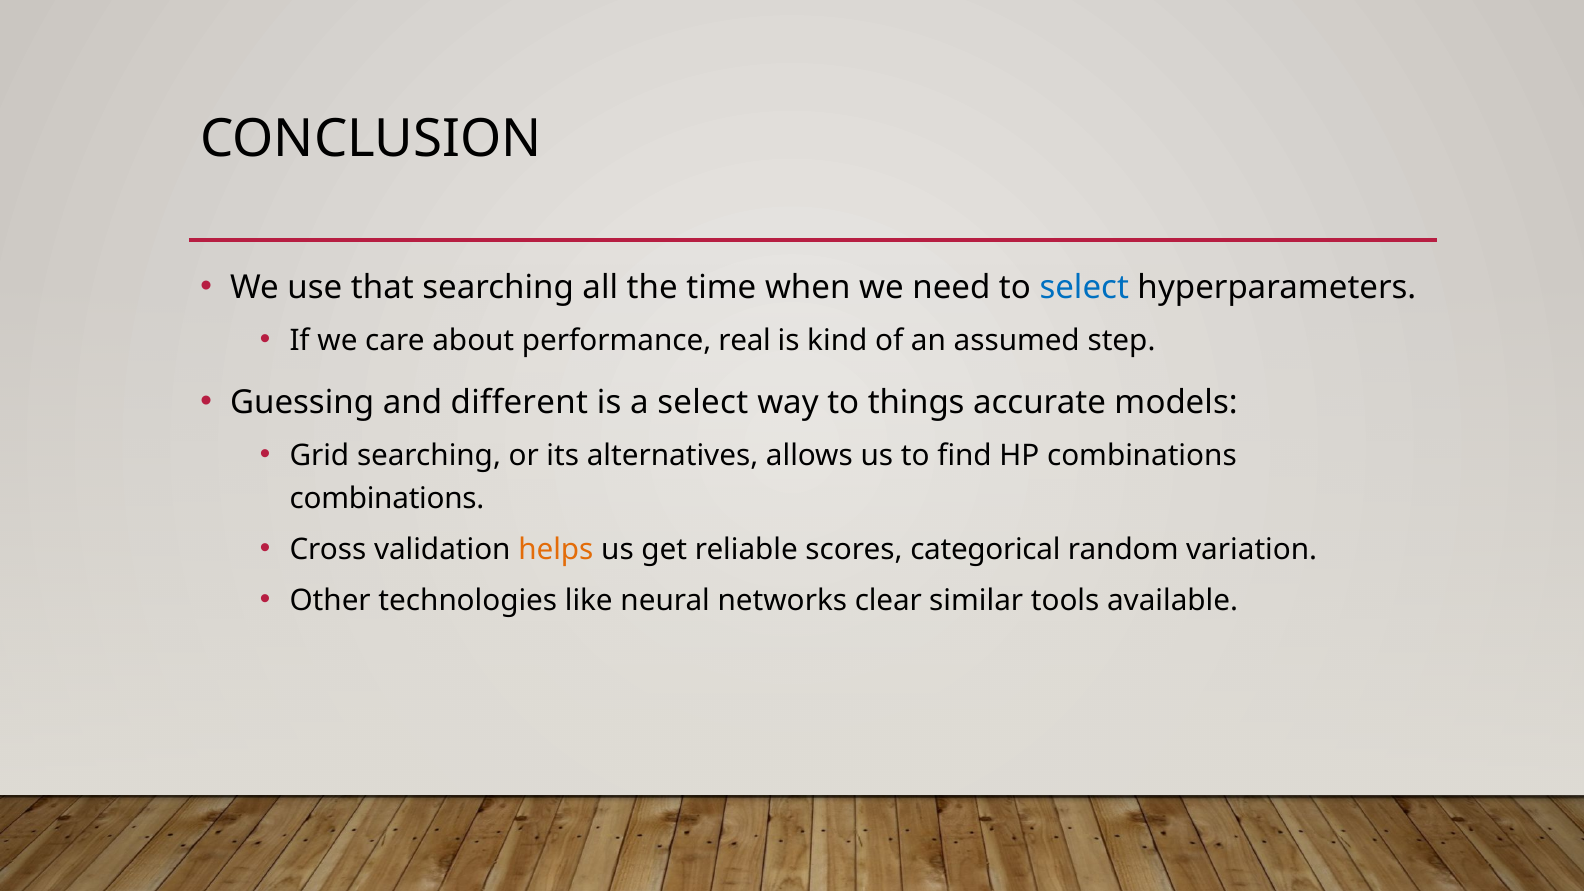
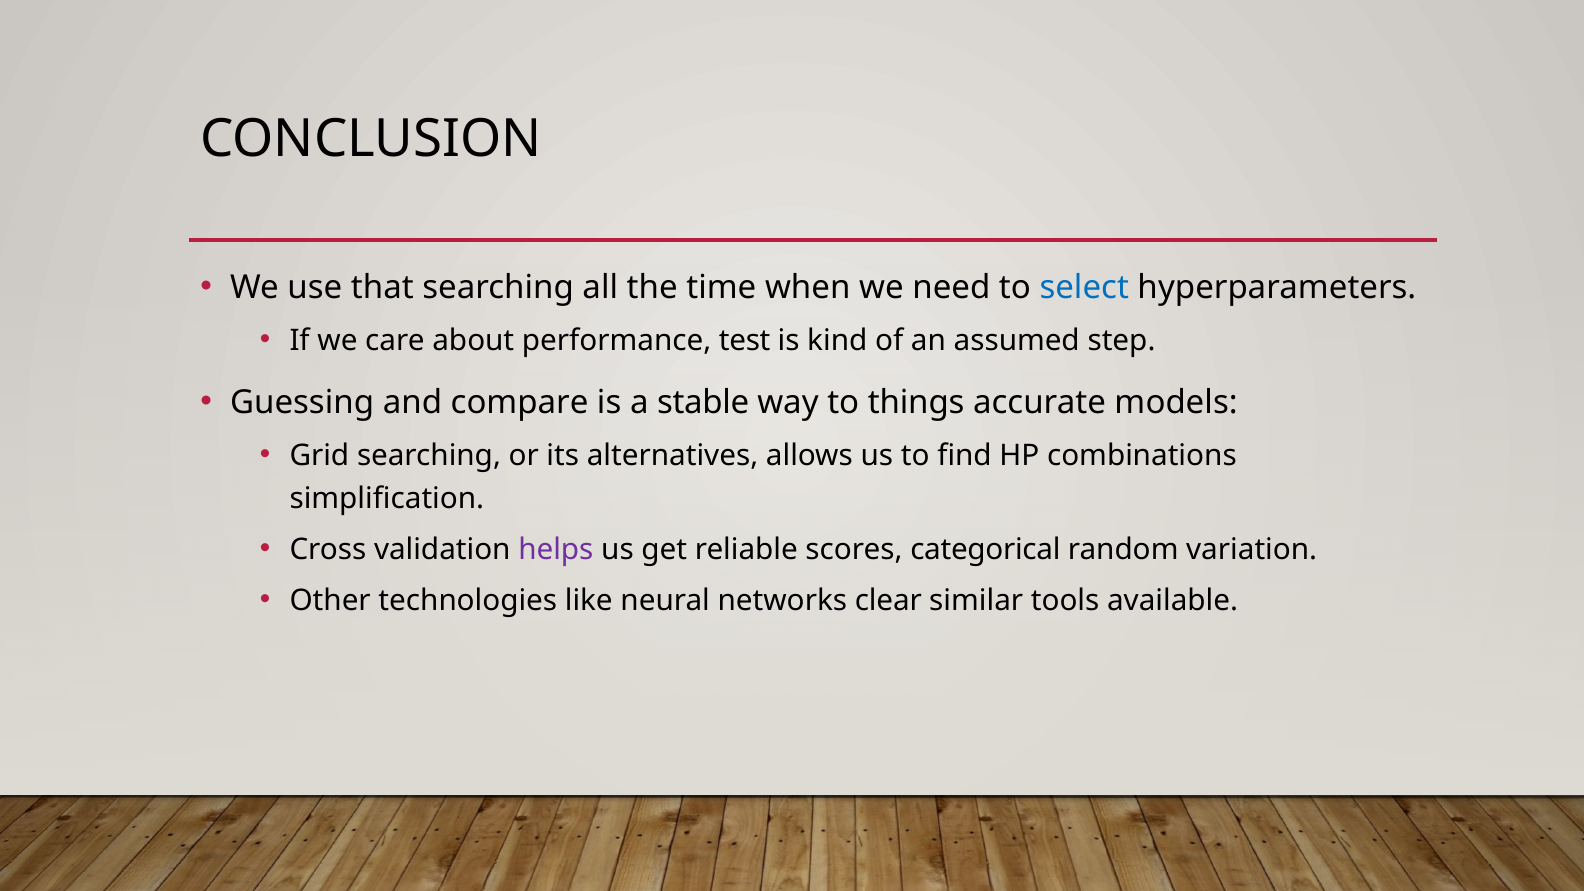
real: real -> test (745, 341)
different: different -> compare (520, 403)
a select: select -> stable (703, 403)
combinations: combinations -> simplification (387, 498)
helps colour: orange -> purple (556, 549)
